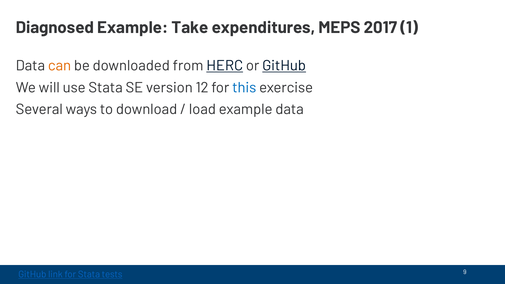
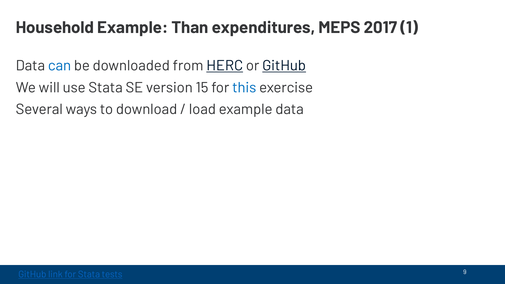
Diagnosed: Diagnosed -> Household (55, 28)
Take: Take -> Than (190, 28)
can colour: orange -> blue (60, 66)
12: 12 -> 15 (202, 88)
